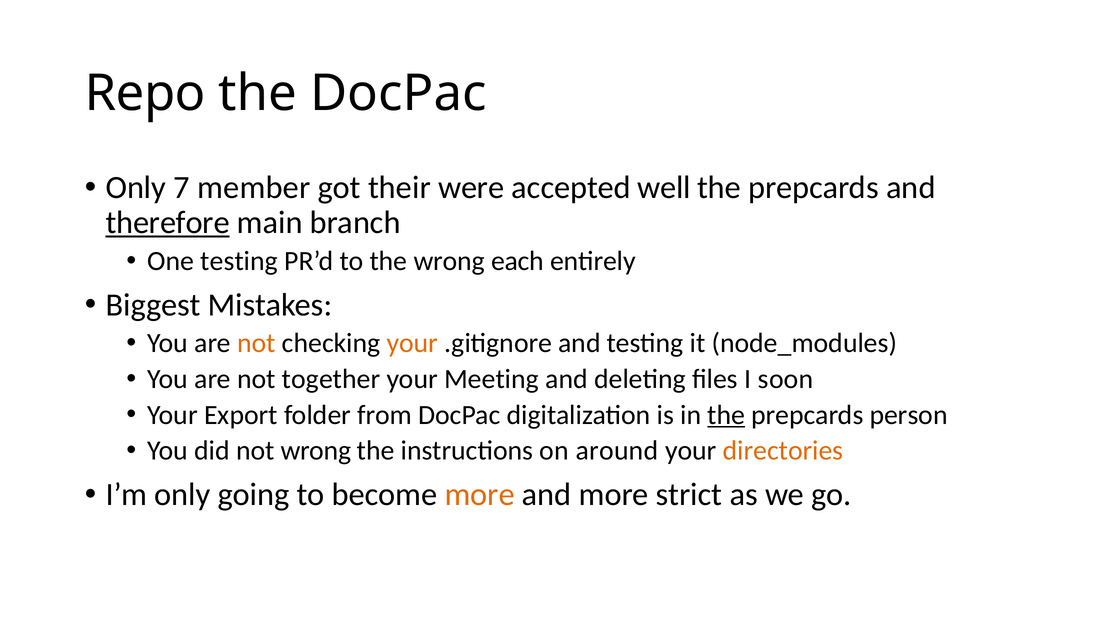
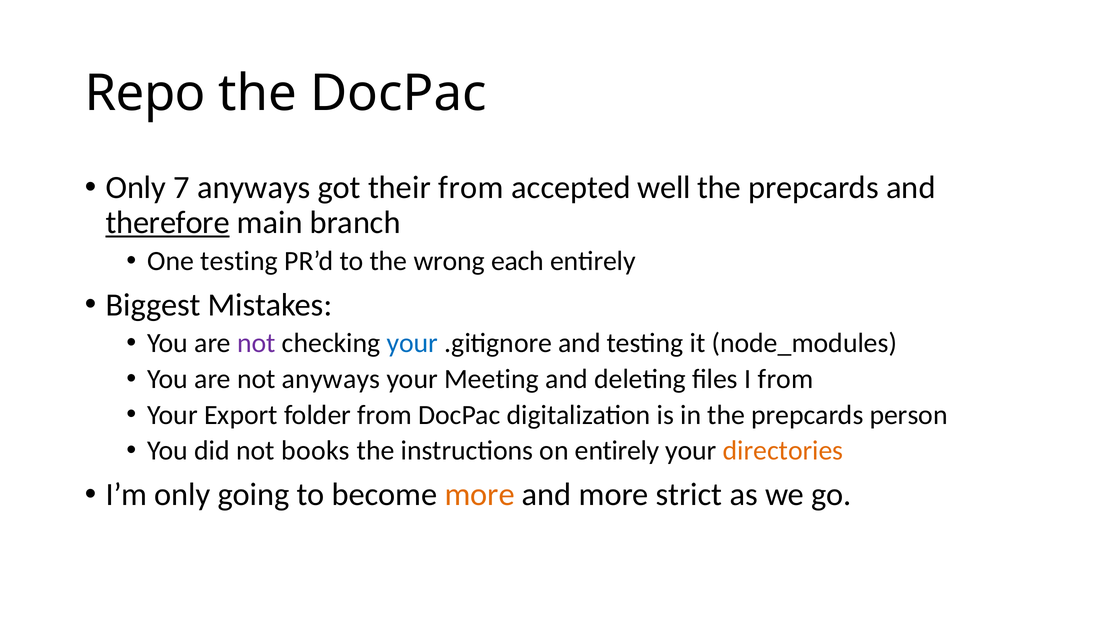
7 member: member -> anyways (254, 188)
their were: were -> from (471, 188)
not colour: orange -> purple (256, 344)
your colour: orange -> blue (412, 344)
not together: together -> anyways (331, 379)
I soon: soon -> from (786, 379)
the underline: present -> none (726, 415)
not wrong: wrong -> books (316, 451)
on around: around -> entirely (617, 451)
